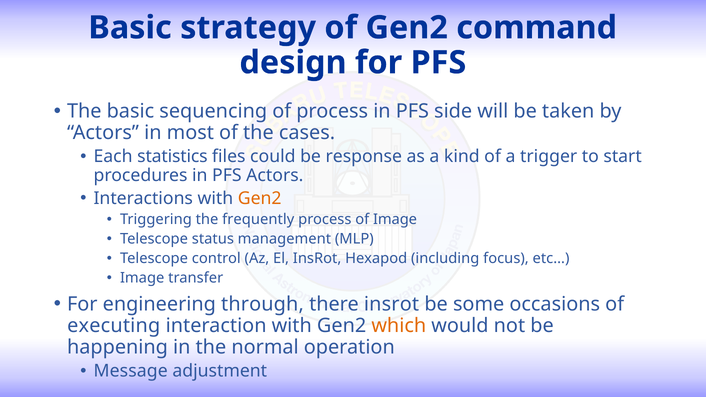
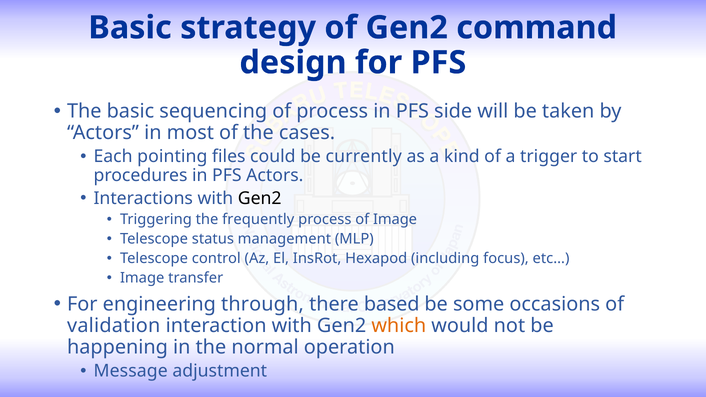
statistics: statistics -> pointing (172, 157)
response: response -> currently (364, 157)
Gen2 colour: orange -> black (260, 198)
there insrot: insrot -> based (392, 304)
executing: executing -> validation (114, 326)
